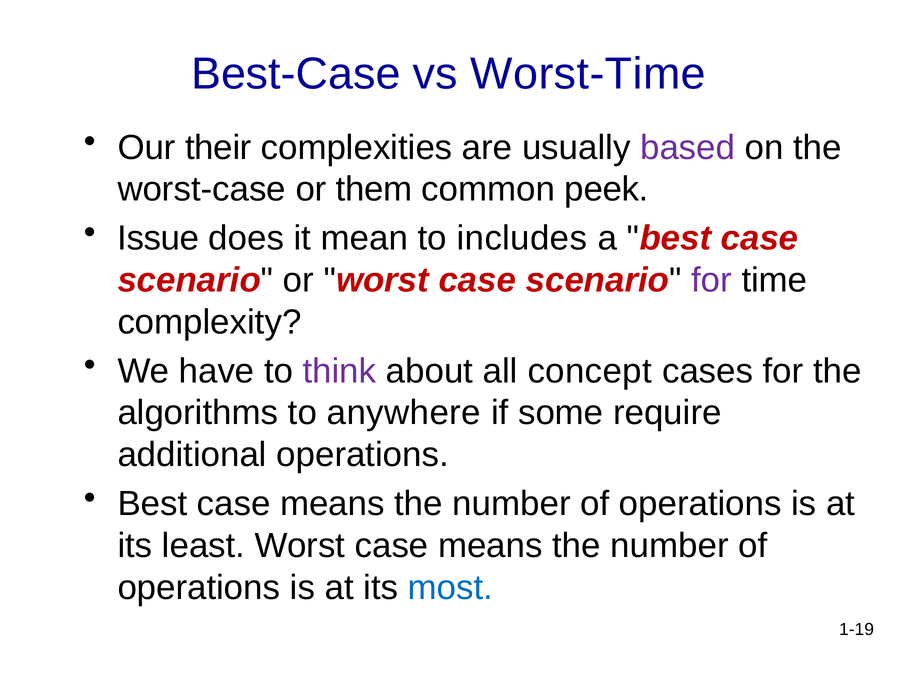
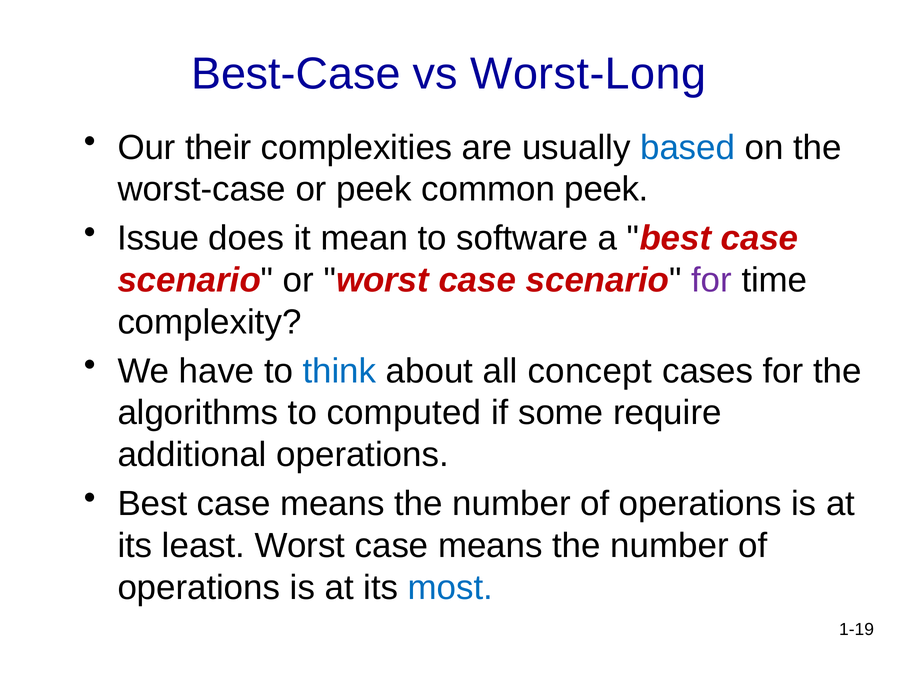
Worst-Time: Worst-Time -> Worst-Long (588, 74)
based colour: purple -> blue (688, 148)
or them: them -> peek (374, 190)
includes: includes -> software (522, 238)
think colour: purple -> blue (340, 371)
anywhere: anywhere -> computed (404, 413)
